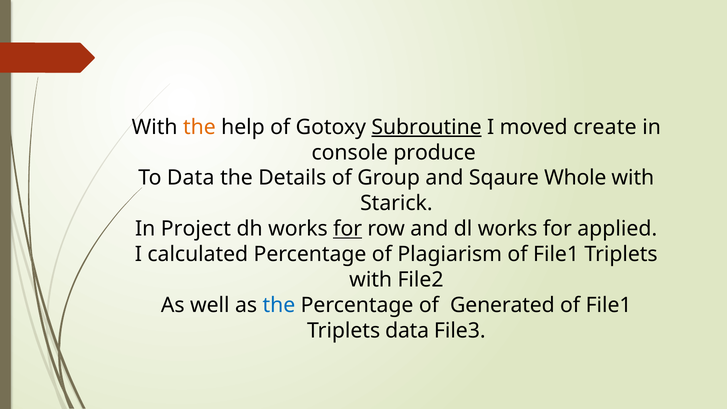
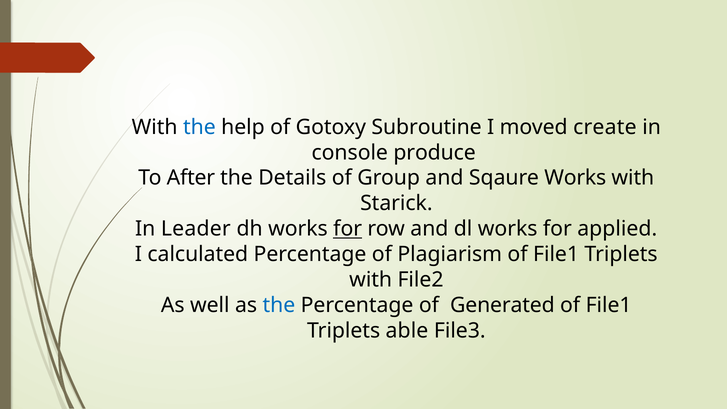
the colour: orange -> blue (199, 127)
Subroutine underline: present -> none (427, 127)
To Data: Data -> After (191, 178)
Sqaure Whole: Whole -> Works (575, 178)
Project: Project -> Leader (196, 229)
Triplets data: data -> able (407, 331)
